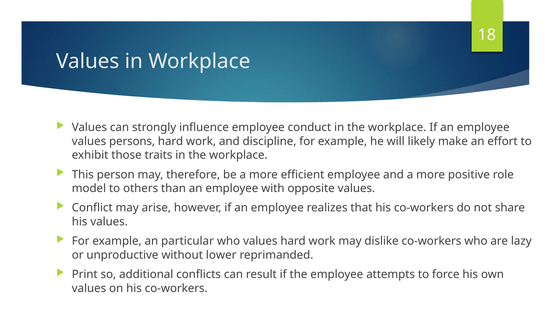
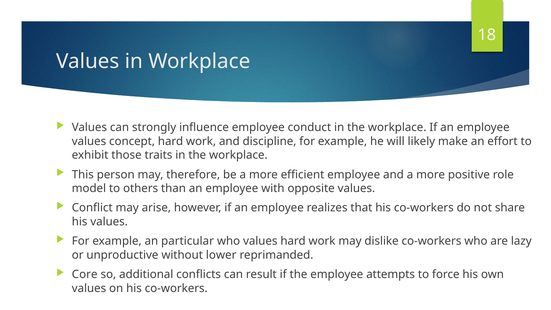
persons: persons -> concept (132, 141)
Print: Print -> Core (85, 274)
